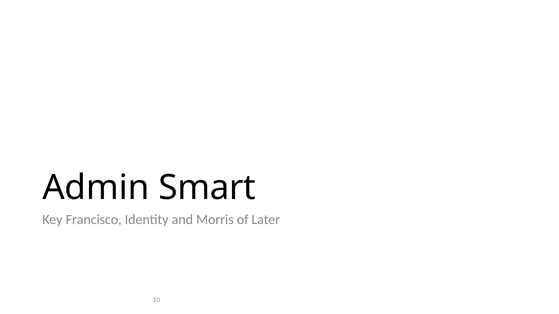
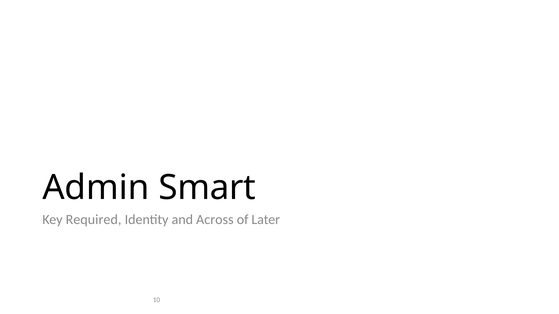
Francisco: Francisco -> Required (94, 220)
Morris: Morris -> Across (215, 220)
